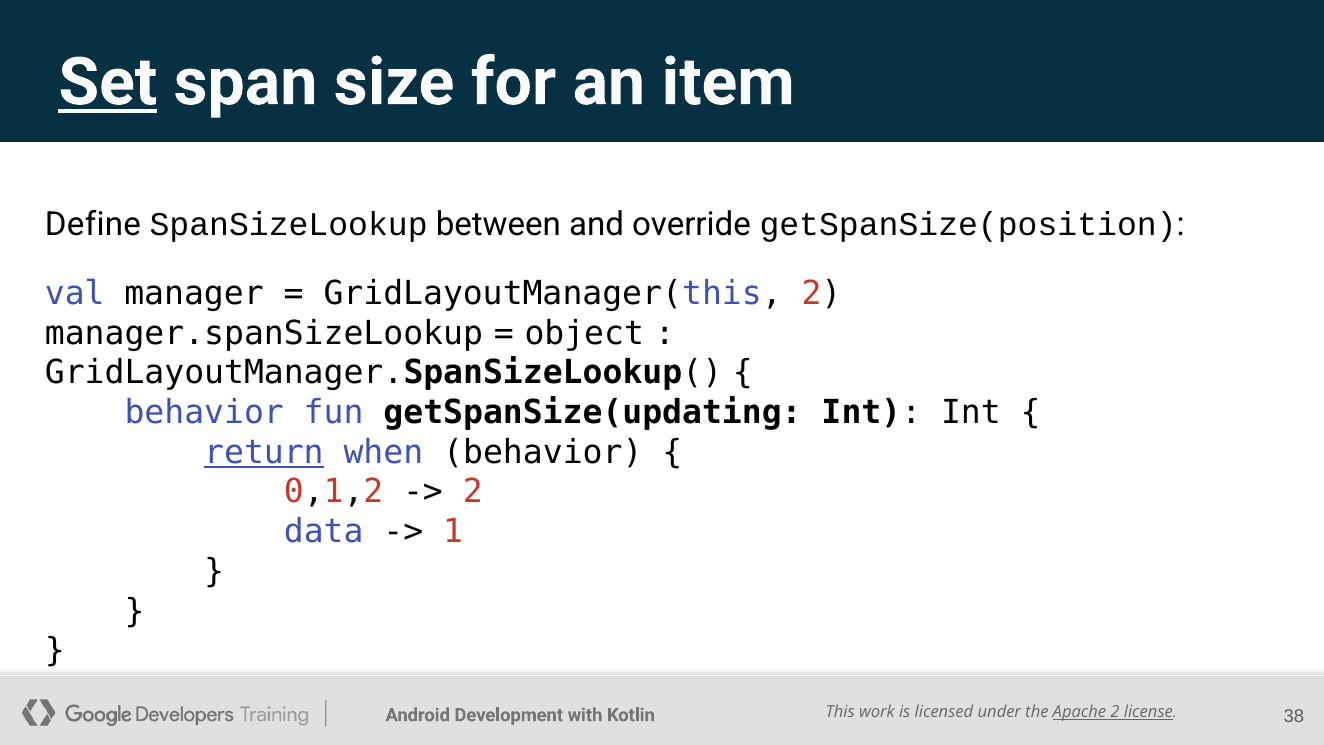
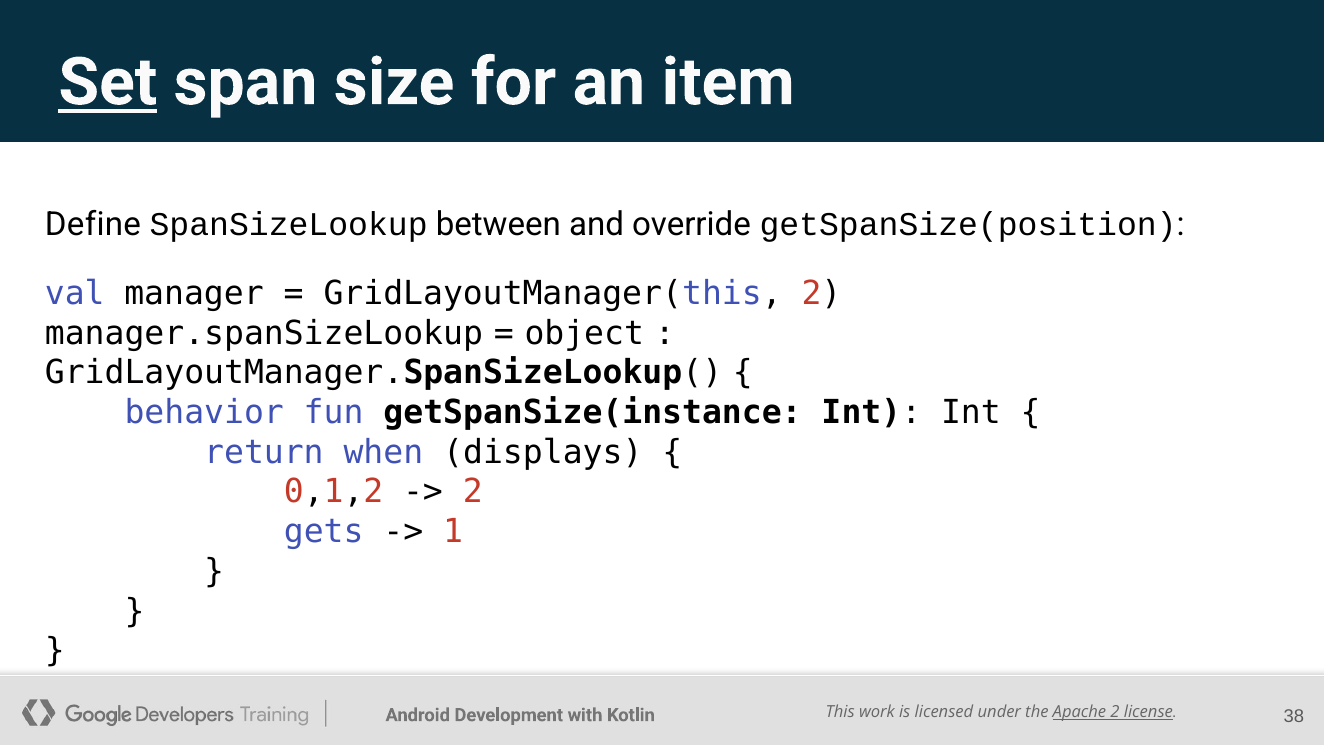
getSpanSize(updating: getSpanSize(updating -> getSpanSize(instance (593, 412)
return underline: present -> none (264, 452)
when behavior: behavior -> displays (543, 452)
data: data -> gets (324, 532)
